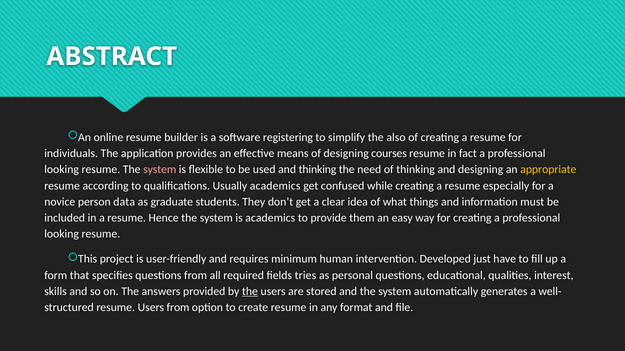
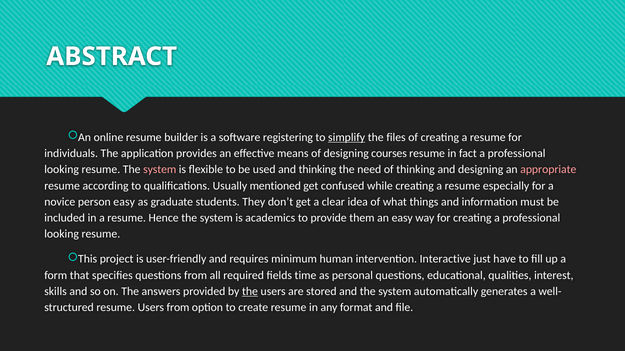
simplify underline: none -> present (347, 137)
also: also -> files (396, 137)
appropriate colour: yellow -> pink (548, 170)
Usually academics: academics -> mentioned (275, 186)
person data: data -> easy (124, 202)
Developed: Developed -> Interactive (445, 259)
tries: tries -> time (306, 276)
